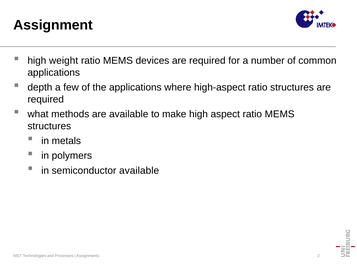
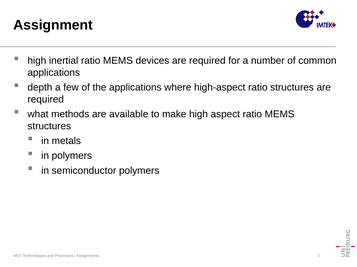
weight: weight -> inertial (64, 61)
semiconductor available: available -> polymers (139, 171)
